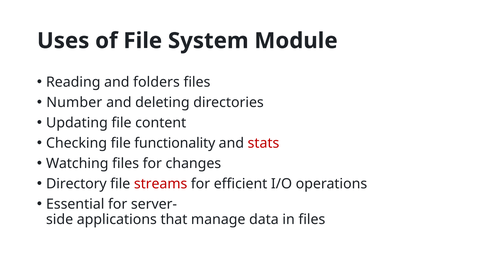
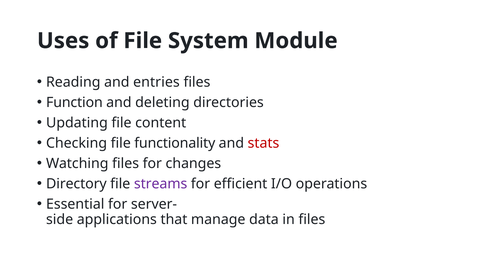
folders: folders -> entries (156, 82)
Number: Number -> Function (74, 102)
streams colour: red -> purple (161, 184)
